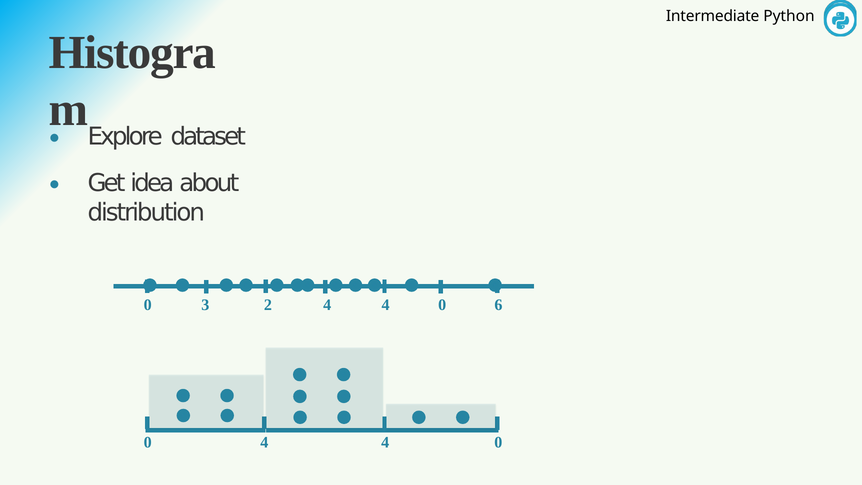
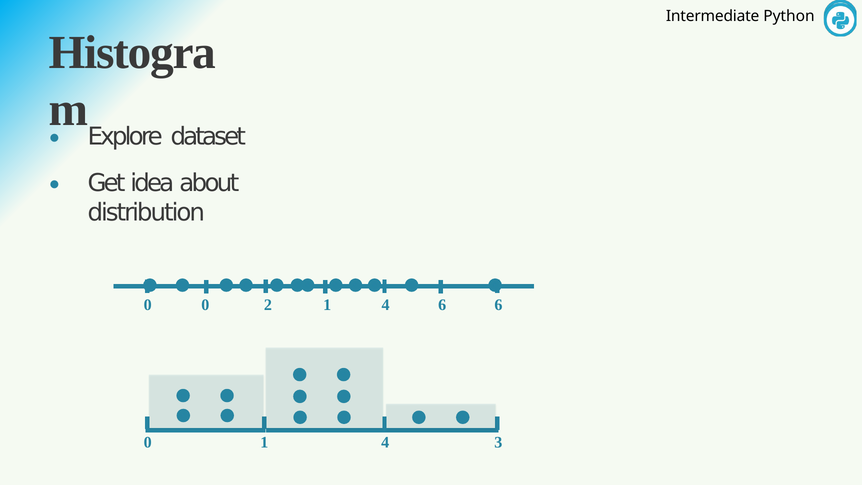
0 3: 3 -> 0 (205, 305)
2 4: 4 -> 1 (327, 305)
0: 0 -> 6 (442, 305)
0 4: 4 -> 1 (264, 442)
0: 0 -> 3 (498, 442)
